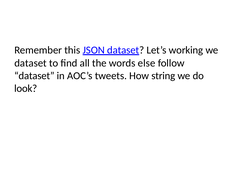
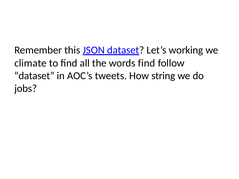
dataset: dataset -> climate (30, 63)
words else: else -> find (147, 63)
look: look -> jobs (26, 89)
